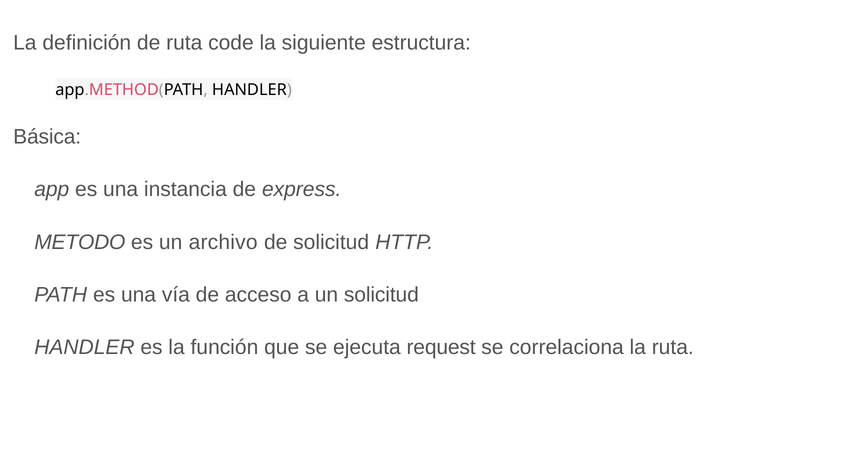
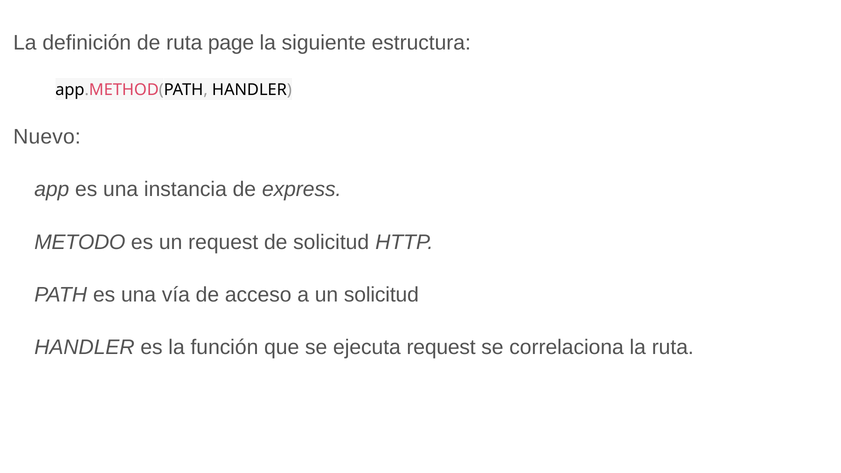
code: code -> page (231, 43)
Básica: Básica -> Nuevo (47, 137)
un archivo: archivo -> request (223, 242)
